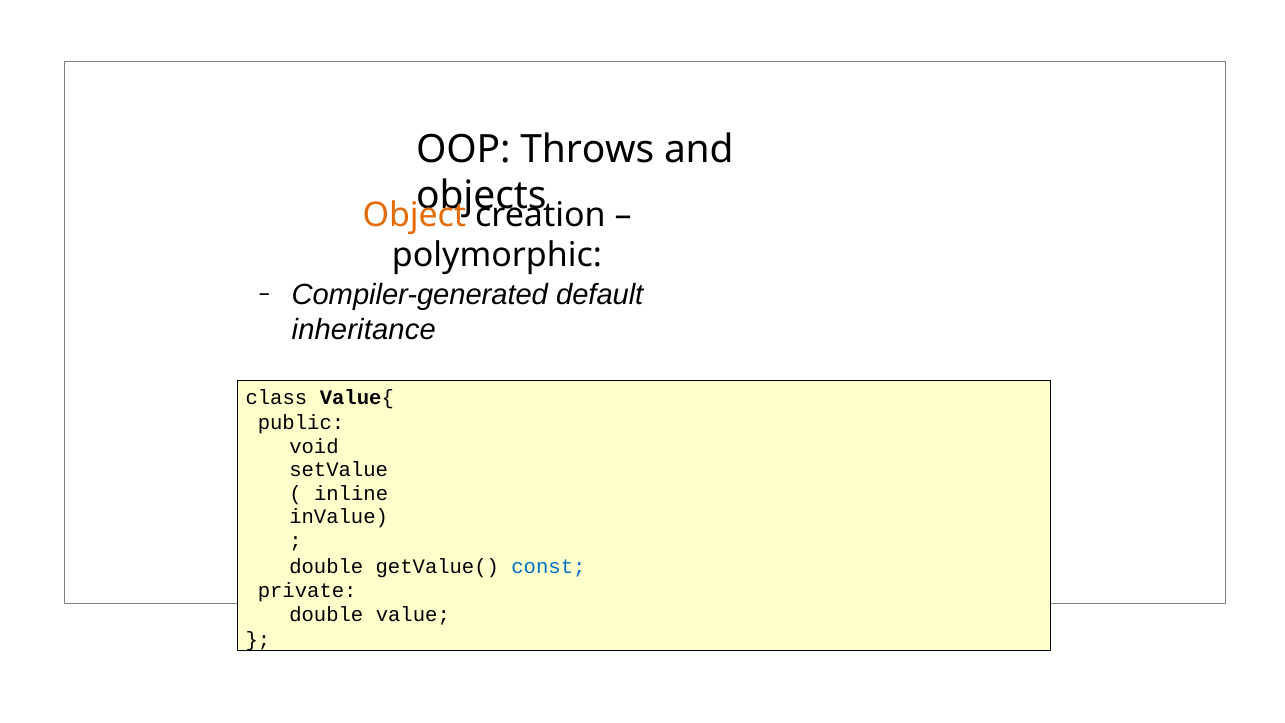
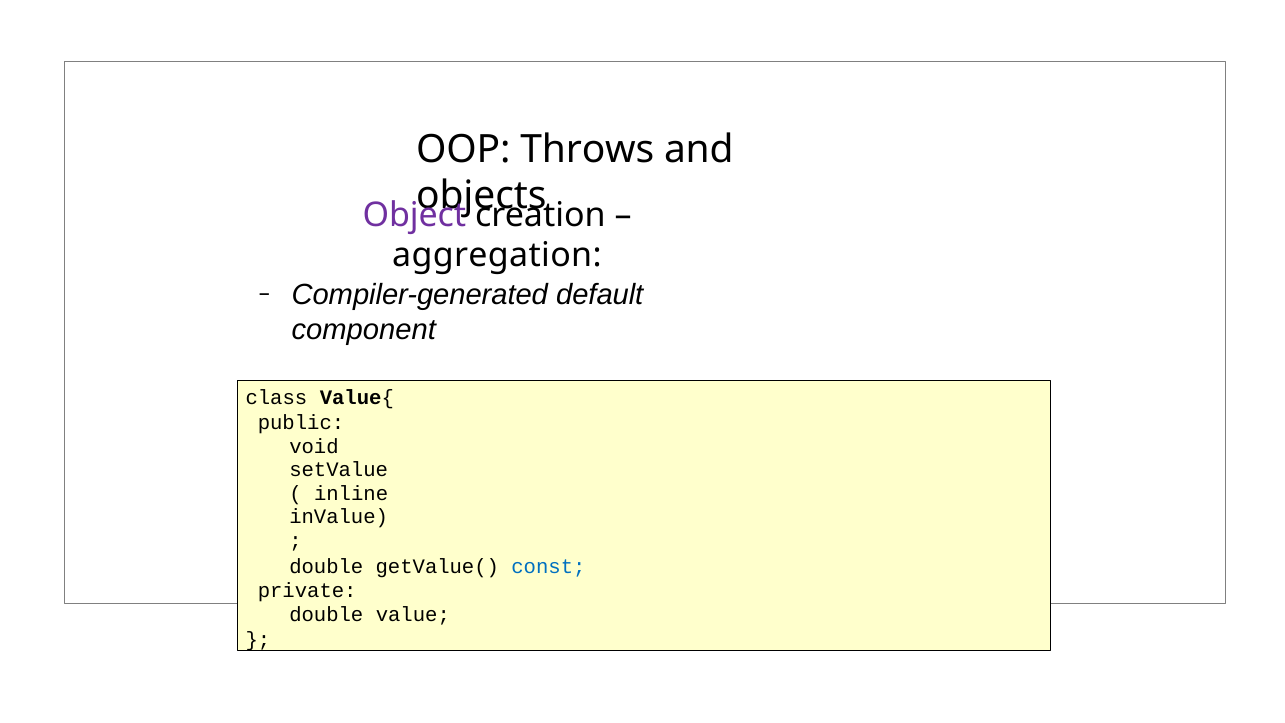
Object colour: orange -> purple (414, 215)
polymorphic: polymorphic -> aggregation (497, 256)
inheritance: inheritance -> component (364, 329)
